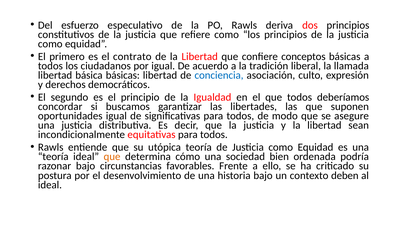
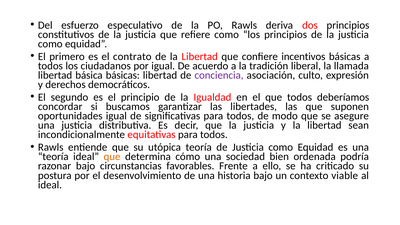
conceptos: conceptos -> incentivos (303, 57)
conciencia colour: blue -> purple (219, 75)
deben: deben -> viable (345, 175)
